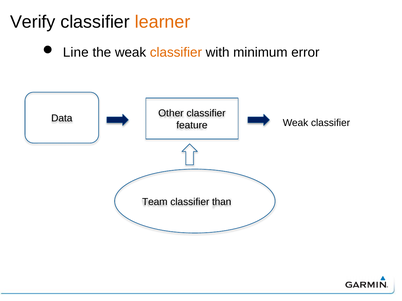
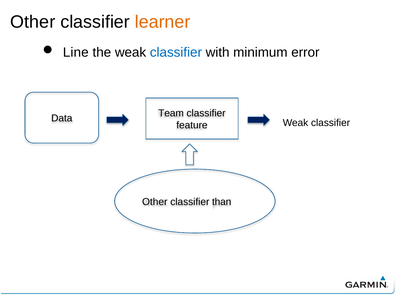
Verify: Verify -> Other (33, 22)
classifier colour: orange -> blue (176, 52)
Other: Other -> Team (171, 113)
Team: Team -> Other (155, 202)
